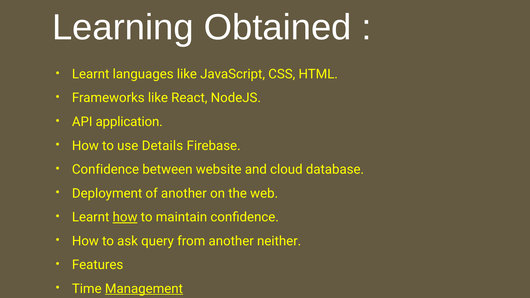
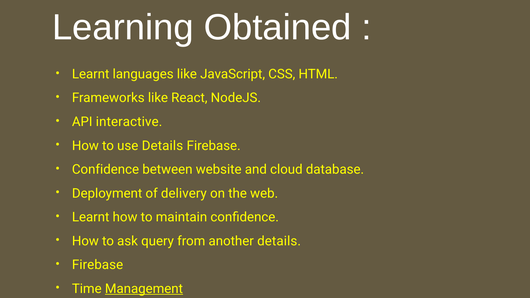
application: application -> interactive (129, 122)
of another: another -> delivery (184, 193)
how underline: present -> none (125, 217)
another neither: neither -> details (279, 241)
Features: Features -> Firebase (98, 265)
